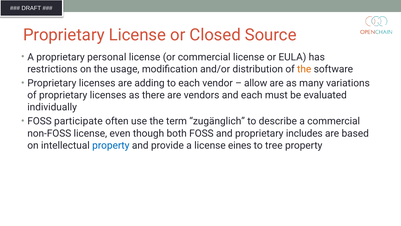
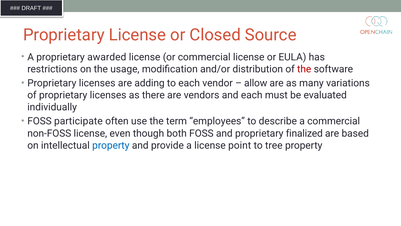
personal: personal -> awarded (107, 57)
the colour: orange -> red (304, 69)
zugänglich: zugänglich -> employees (217, 121)
includes: includes -> finalized (304, 133)
eines: eines -> point (240, 145)
